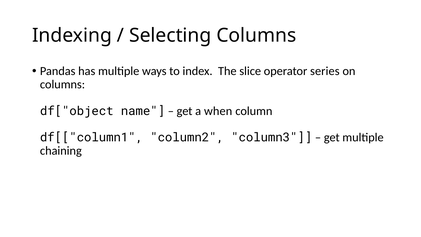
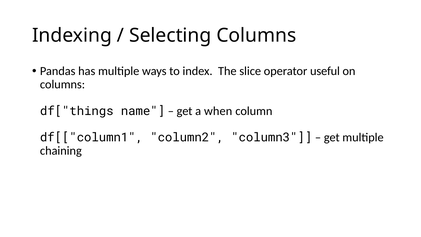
series: series -> useful (325, 71)
df["object: df["object -> df["things (77, 111)
